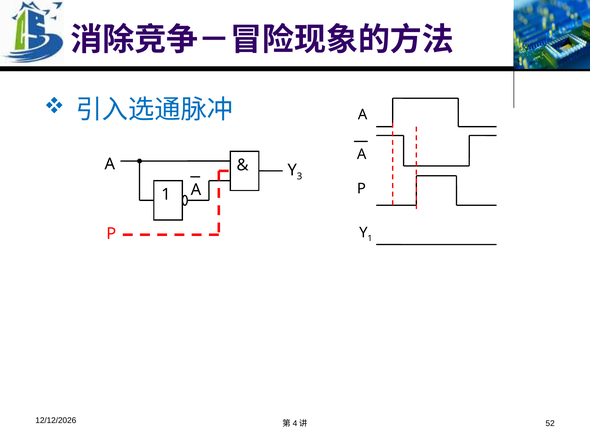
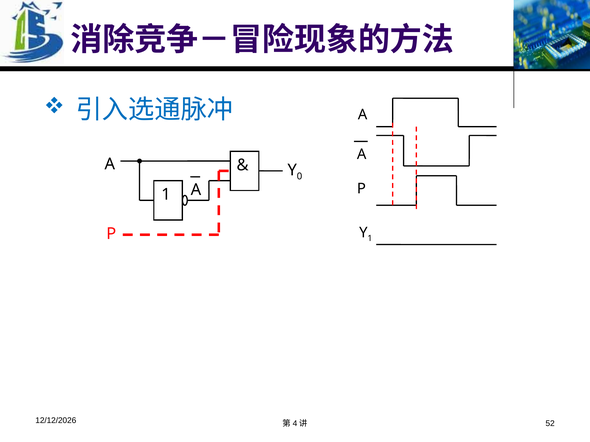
3: 3 -> 0 (300, 177)
